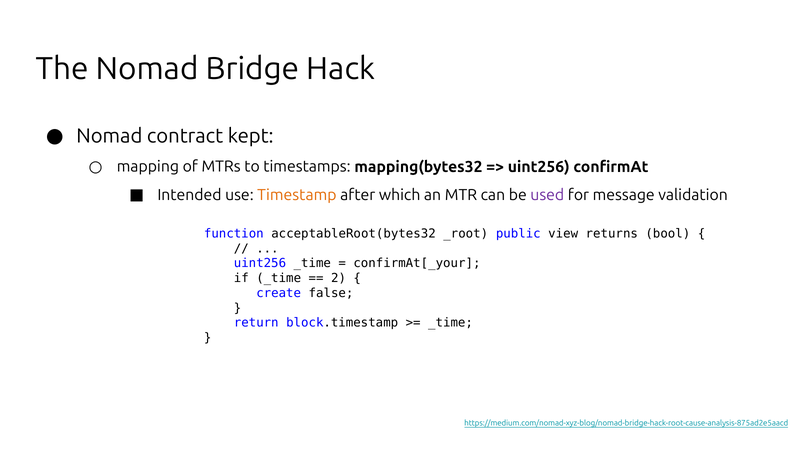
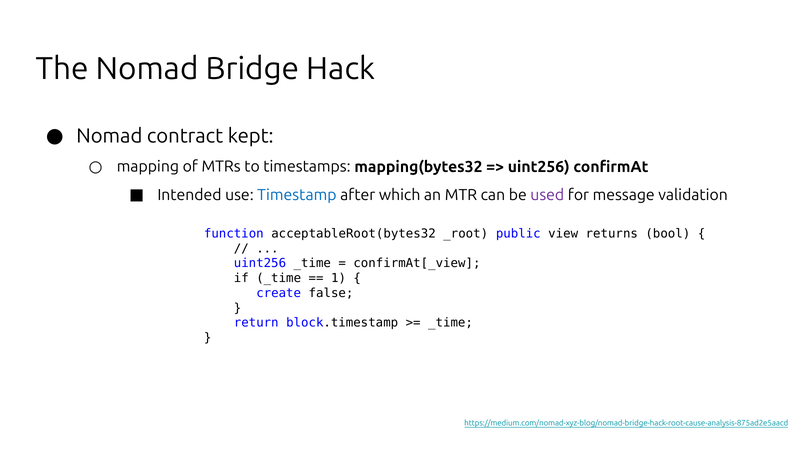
Timestamp colour: orange -> blue (297, 195)
confirmAt[_your: confirmAt[_your -> confirmAt[_view (417, 263)
2: 2 -> 1 (339, 278)
